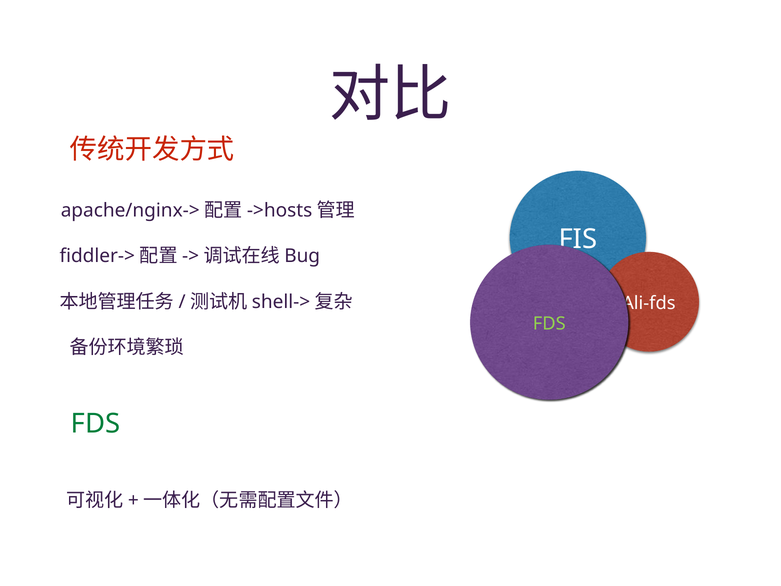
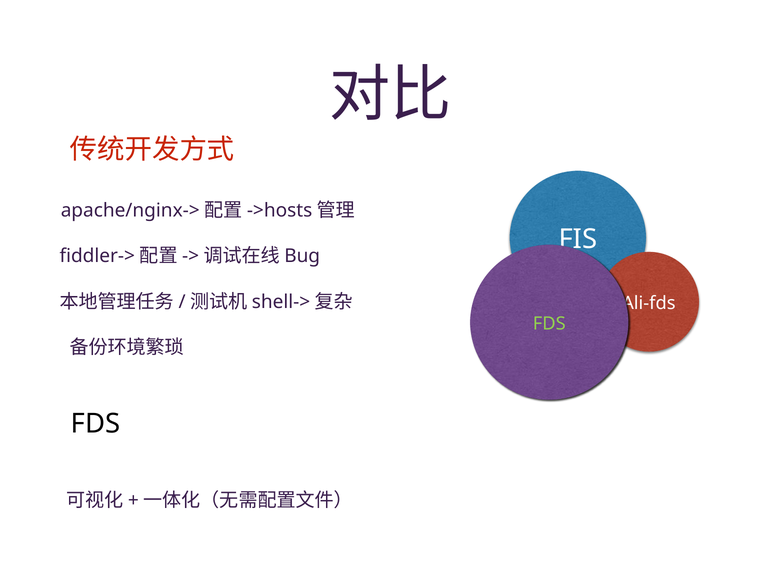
FDS colour: green -> black (96, 424)
